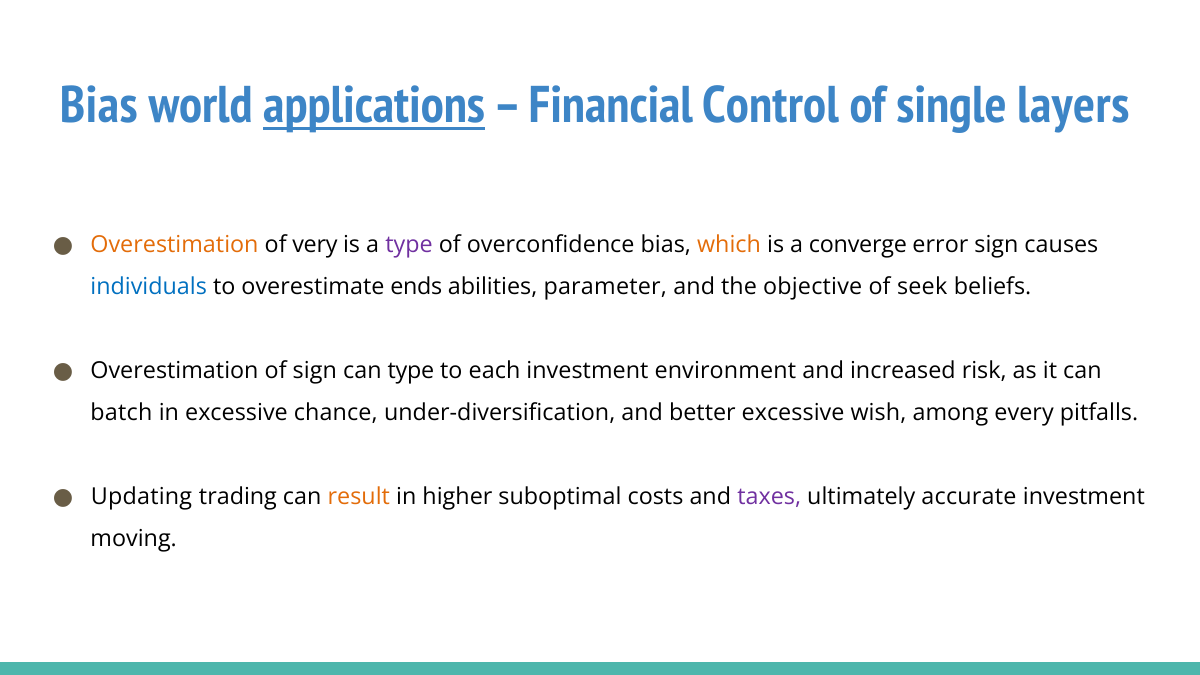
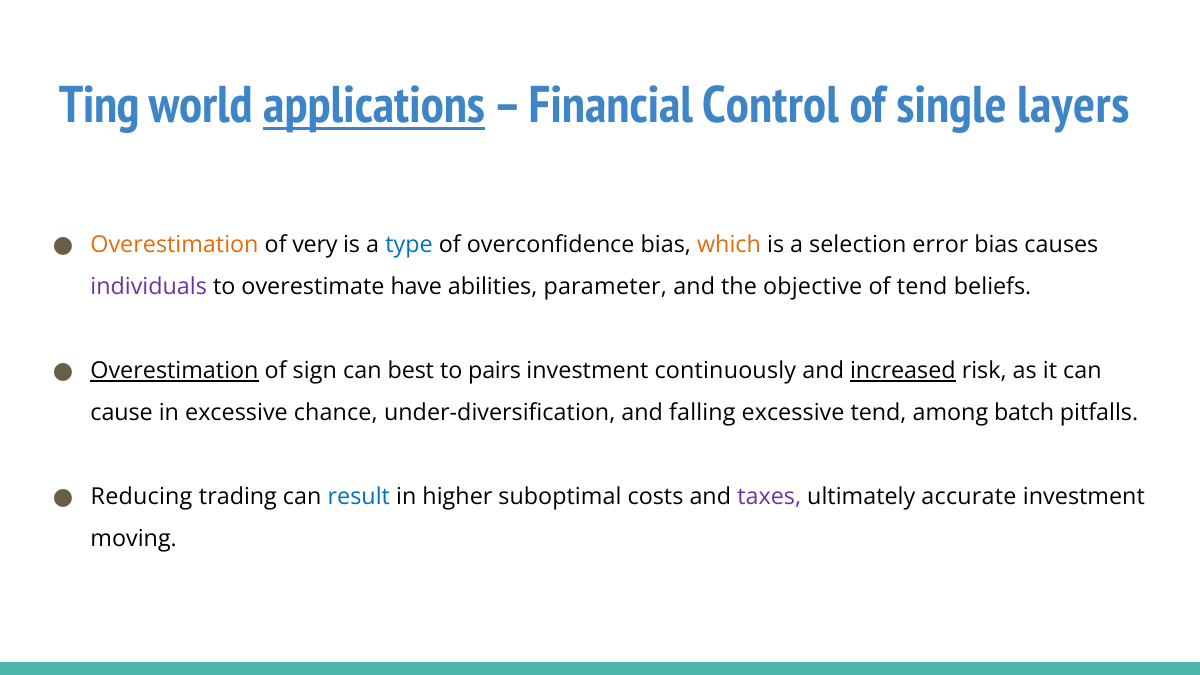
Bias: Bias -> Ting (99, 106)
type colour: purple -> blue (409, 245)
converge: converge -> selection (858, 245)
error sign: sign -> bias (996, 245)
individuals colour: blue -> purple (149, 287)
ends: ends -> have (416, 287)
of seek: seek -> tend (922, 287)
Overestimation underline: none -> present (174, 371)
can type: type -> best (411, 371)
each: each -> pairs (495, 371)
environment: environment -> continuously (725, 371)
increased underline: none -> present (903, 371)
batch: batch -> cause (122, 413)
better: better -> falling (702, 413)
excessive wish: wish -> tend (879, 413)
every: every -> batch (1024, 413)
Updating: Updating -> Reducing (142, 497)
result colour: orange -> blue (359, 497)
